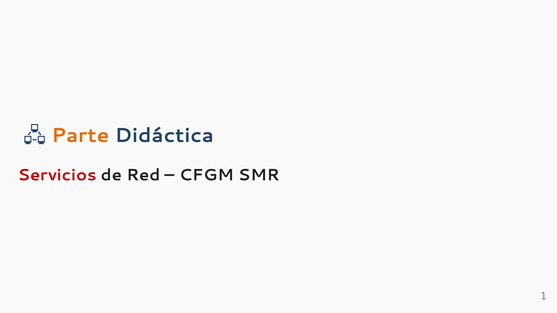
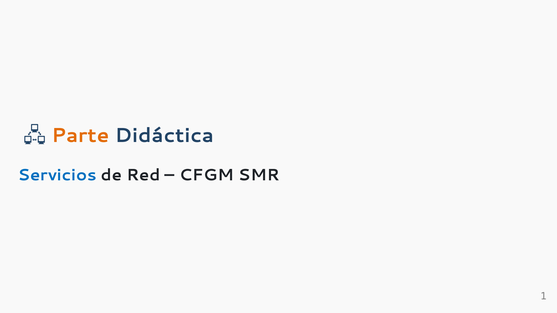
Servicios colour: red -> blue (57, 175)
